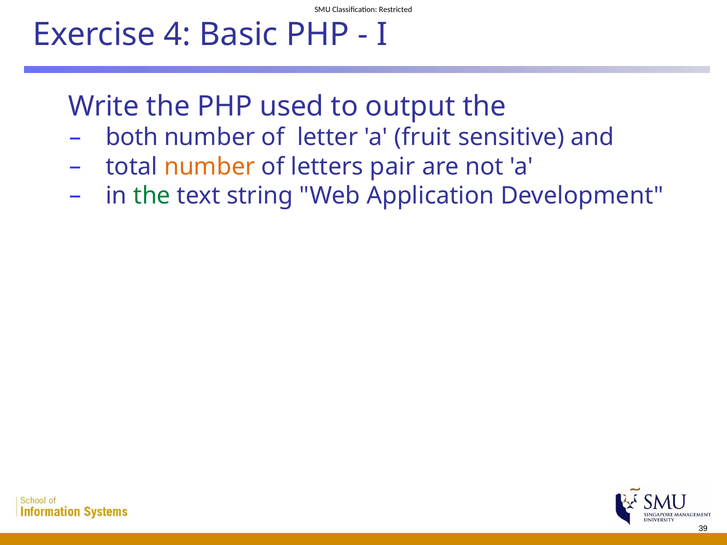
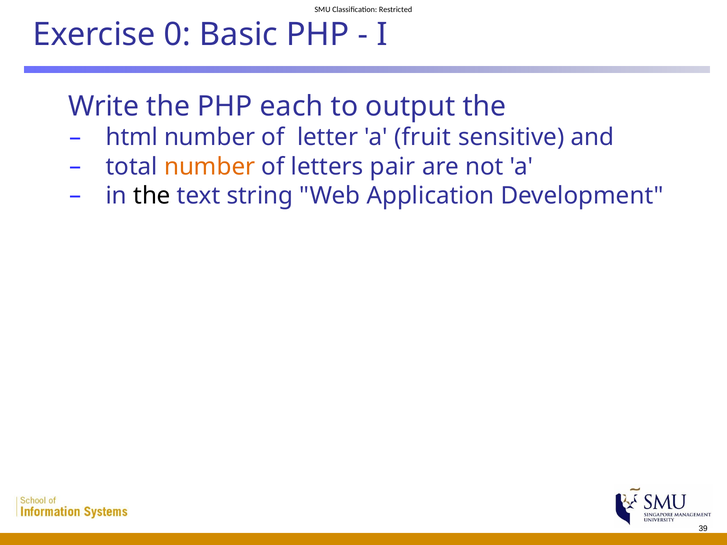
4: 4 -> 0 (177, 35)
used: used -> each (292, 106)
both: both -> html (132, 138)
the colour: green -> black (152, 196)
